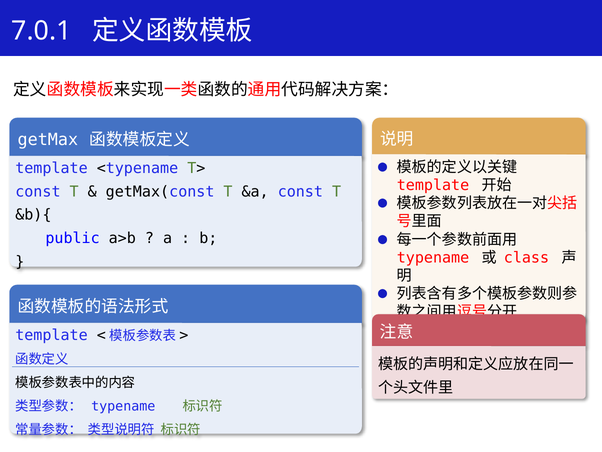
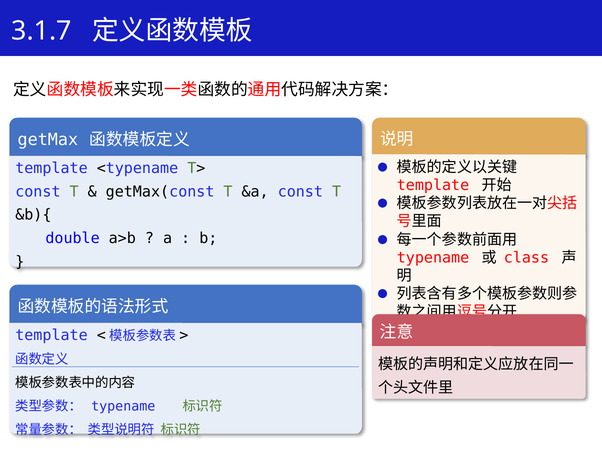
7.0.1: 7.0.1 -> 3.1.7 (41, 31)
public: public -> double (73, 238)
